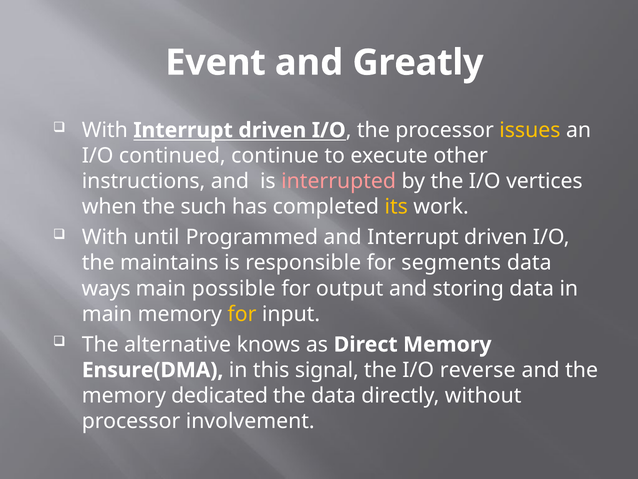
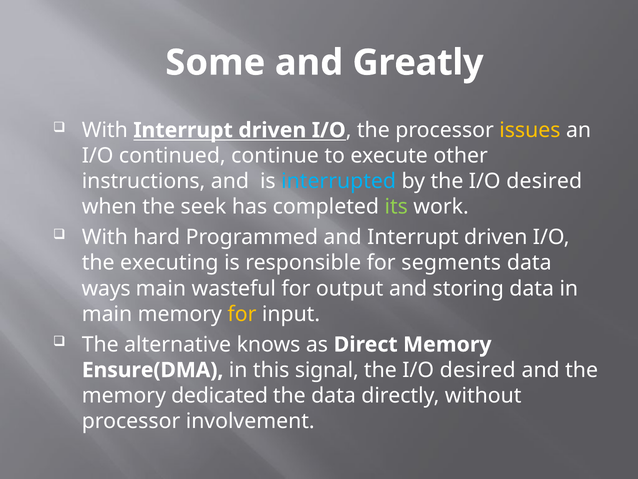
Event: Event -> Some (215, 63)
interrupted colour: pink -> light blue (339, 181)
by the I/O vertices: vertices -> desired (544, 181)
such: such -> seek (203, 207)
its colour: yellow -> light green (396, 207)
until: until -> hard (157, 237)
maintains: maintains -> executing (169, 263)
possible: possible -> wasteful (234, 288)
reverse: reverse -> desired (478, 370)
